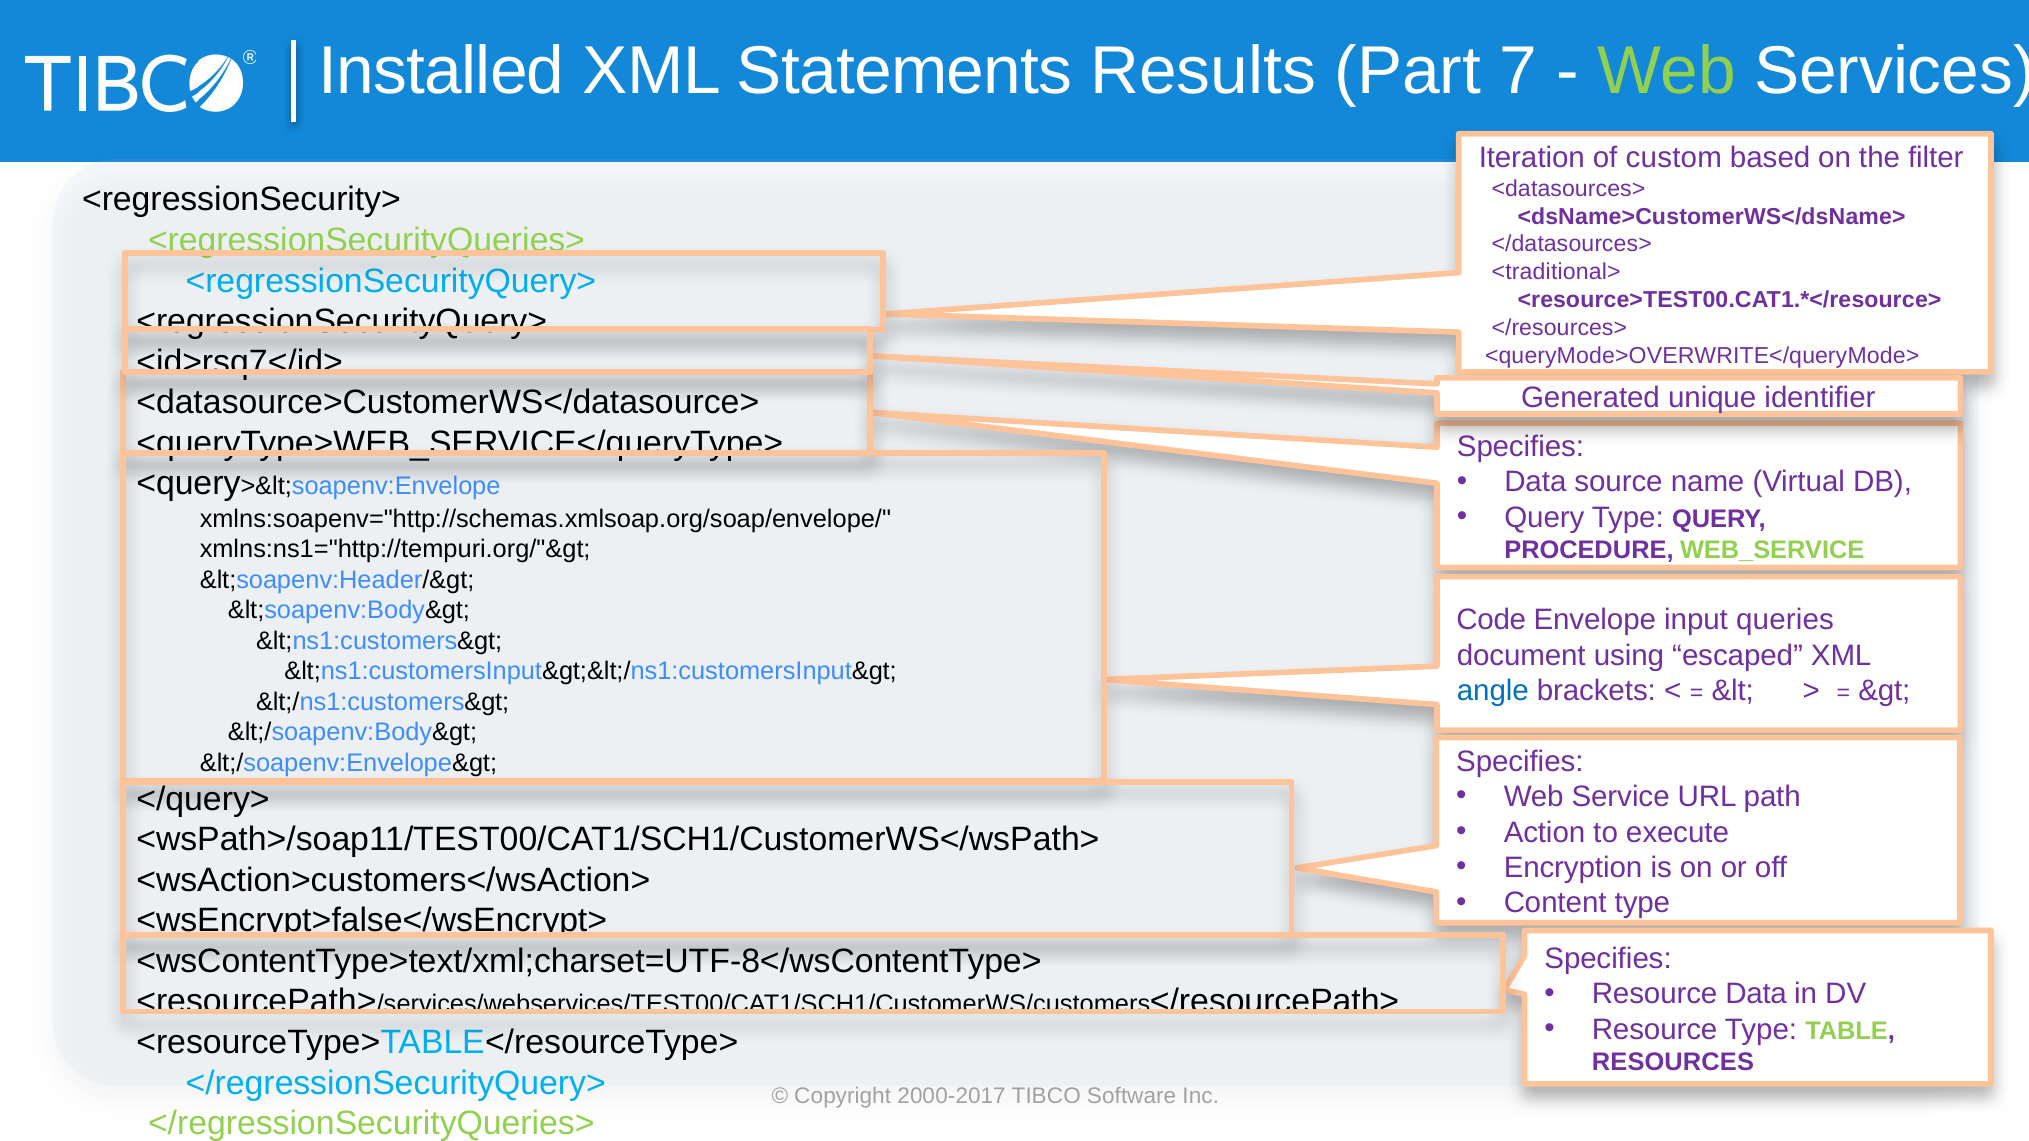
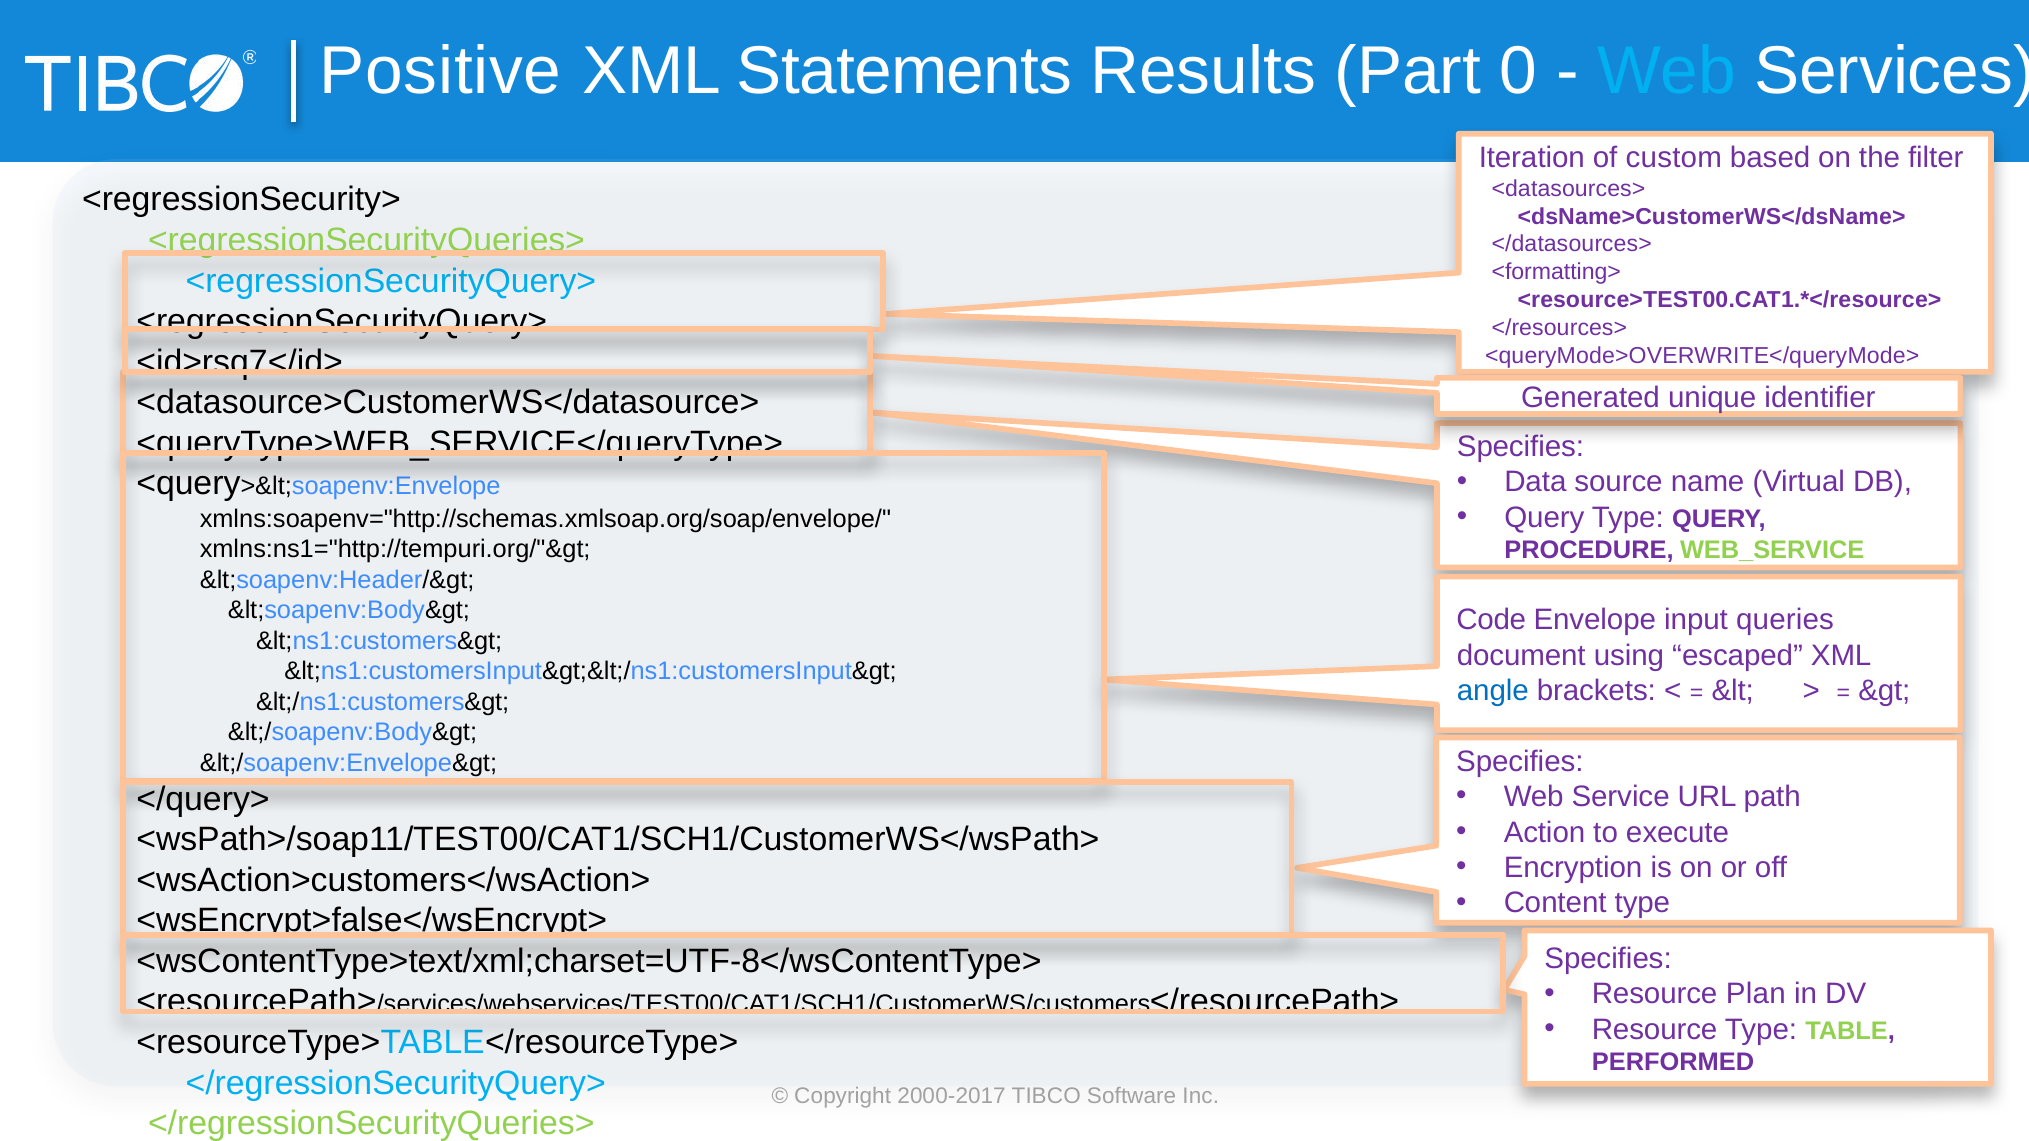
Installed: Installed -> Positive (441, 71)
7: 7 -> 0 (1518, 71)
Web colour: light green -> light blue (1666, 71)
<traditional>: <traditional> -> <formatting> (1556, 272)
Resource Data: Data -> Plan (1756, 994)
RESOURCES: RESOURCES -> PERFORMED (1673, 1062)
